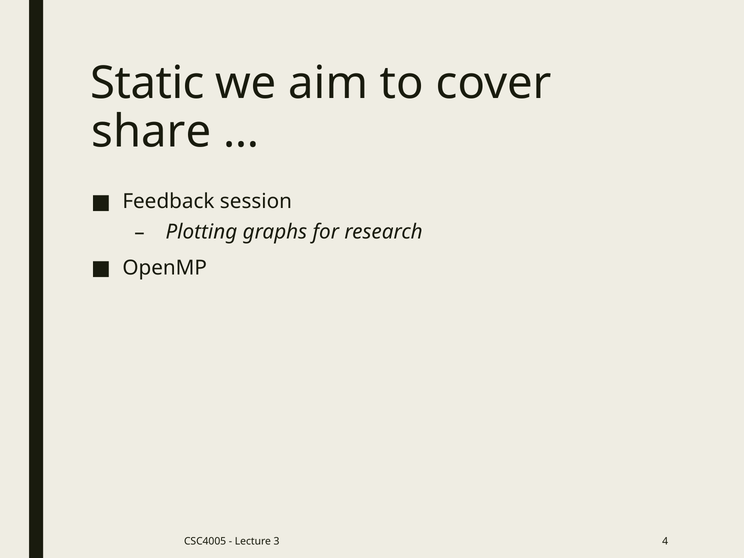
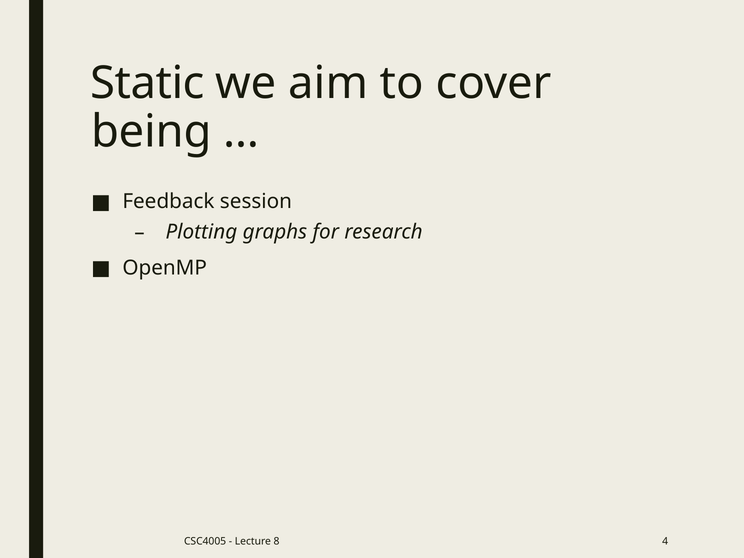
share: share -> being (151, 132)
3: 3 -> 8 (276, 541)
